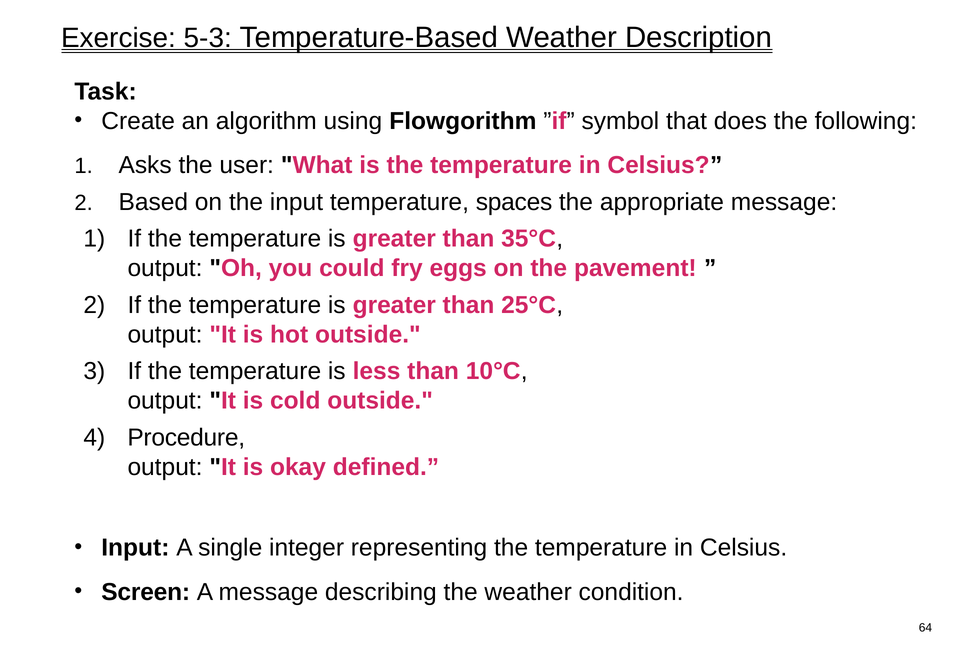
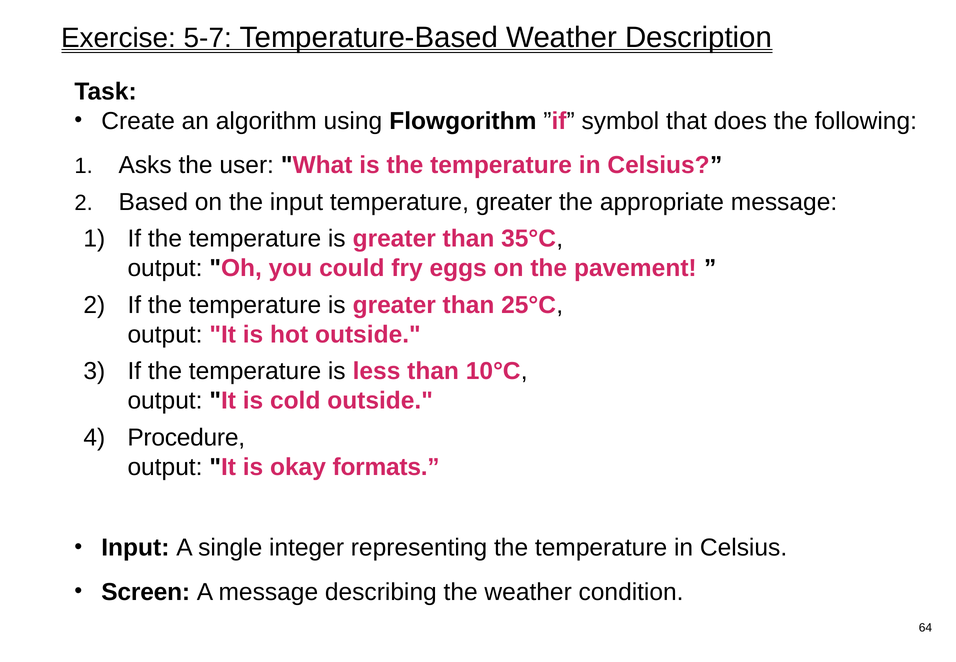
5-3: 5-3 -> 5-7 (208, 38)
temperature spaces: spaces -> greater (514, 202)
defined: defined -> formats (386, 467)
